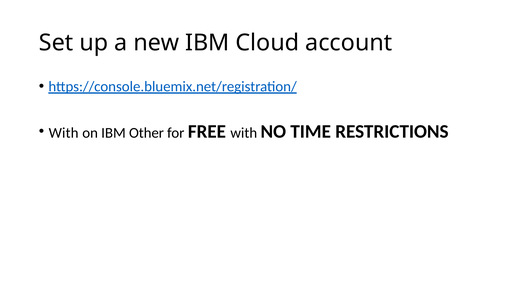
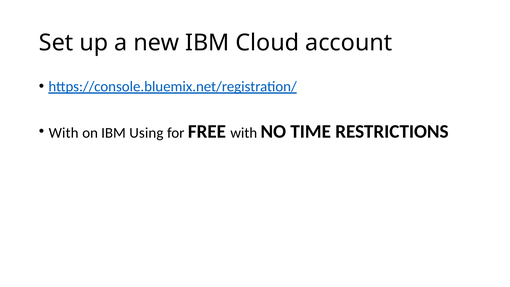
Other: Other -> Using (146, 133)
